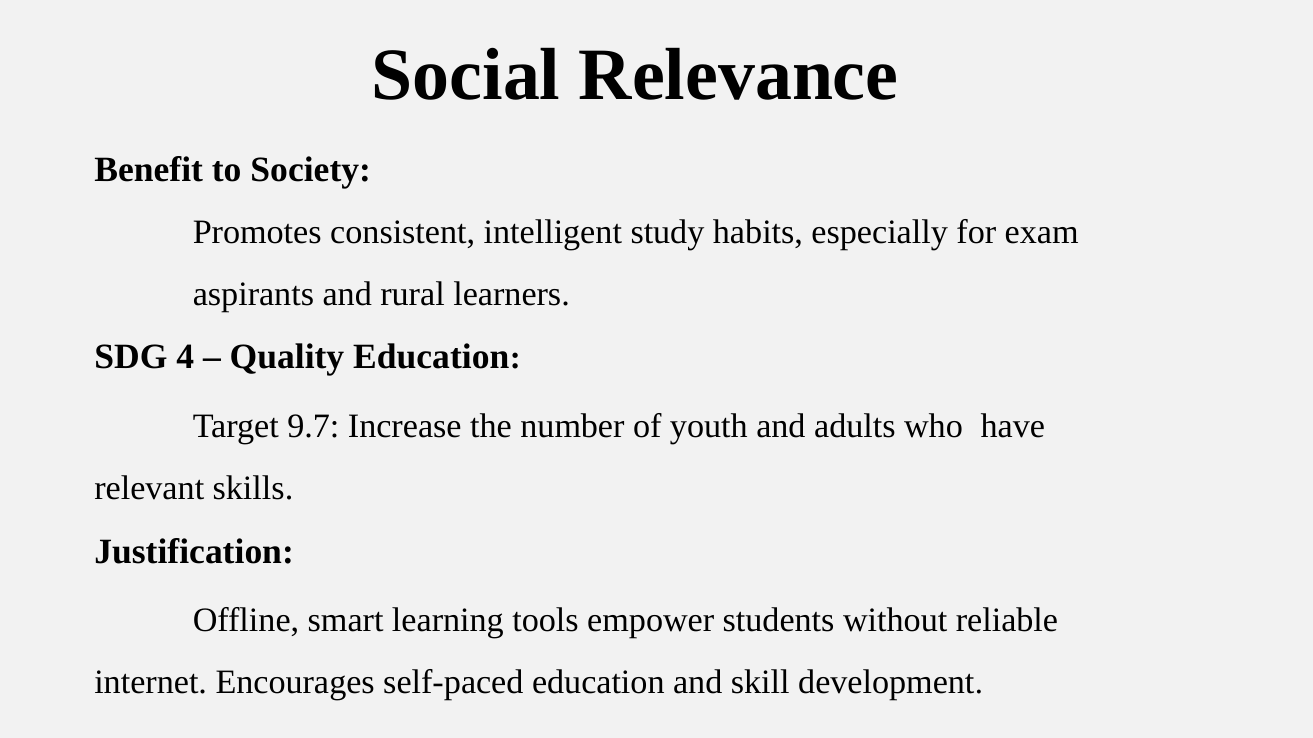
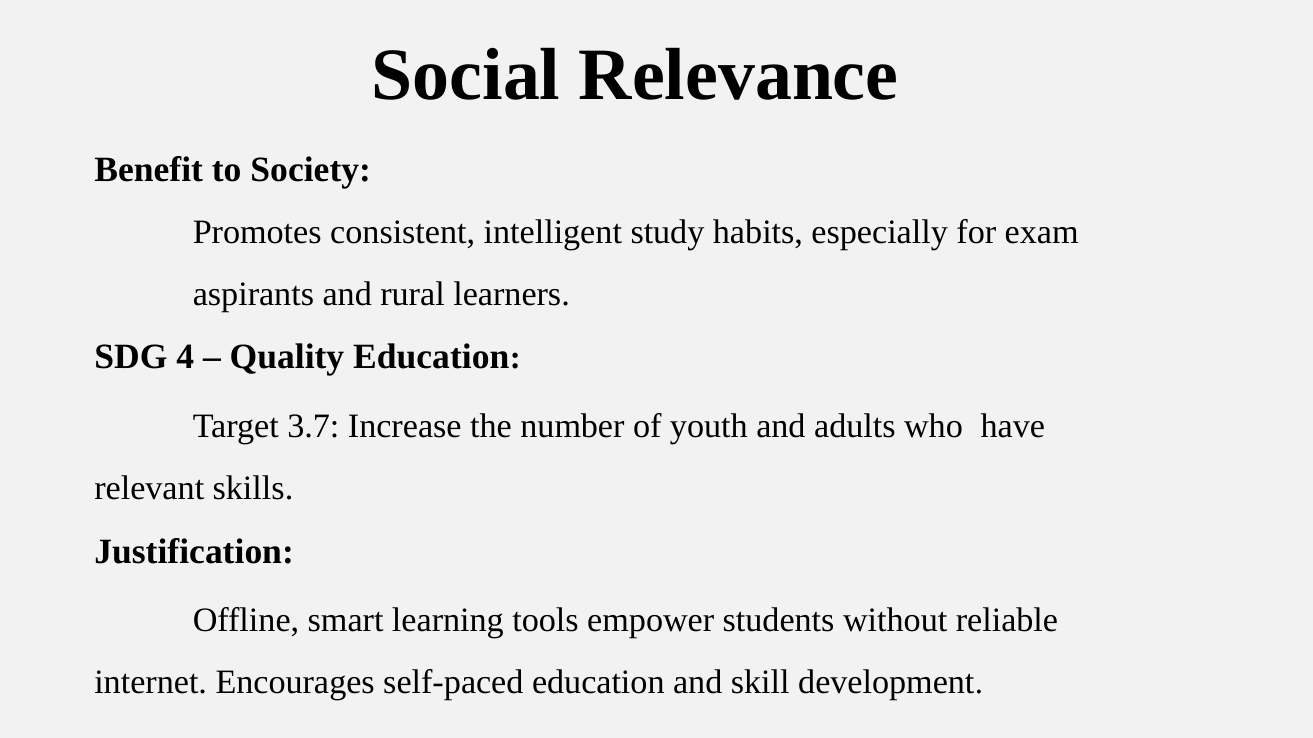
9.7: 9.7 -> 3.7 (313, 426)
